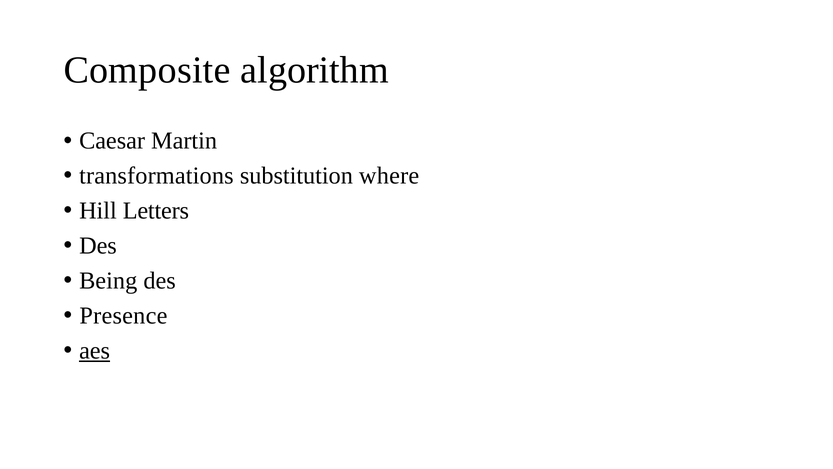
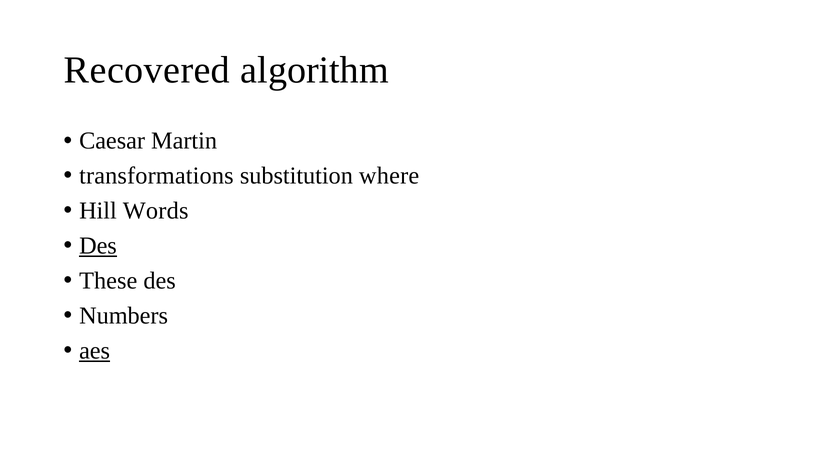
Composite: Composite -> Recovered (147, 70)
Letters: Letters -> Words (156, 211)
Des underline: none -> present (98, 246)
Being: Being -> These (108, 281)
Presence: Presence -> Numbers (124, 315)
